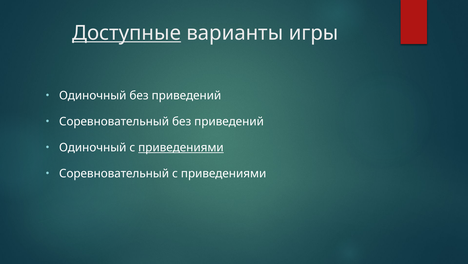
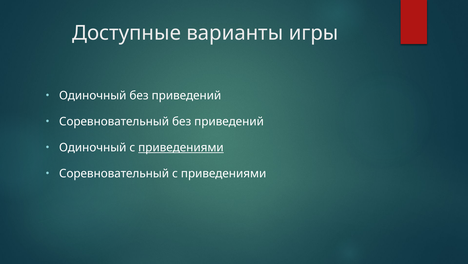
Доступные underline: present -> none (127, 33)
